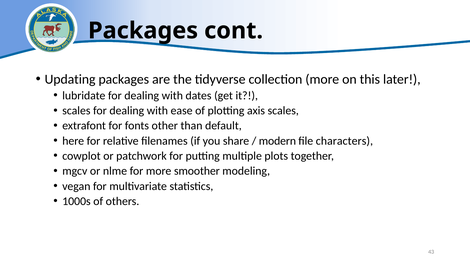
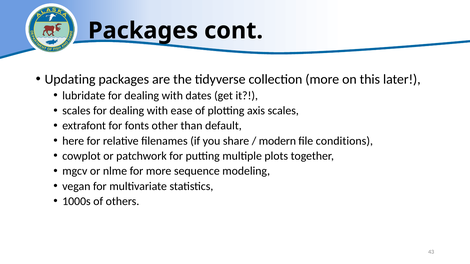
characters: characters -> conditions (344, 141)
smoother: smoother -> sequence (197, 171)
